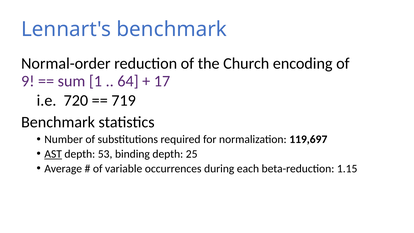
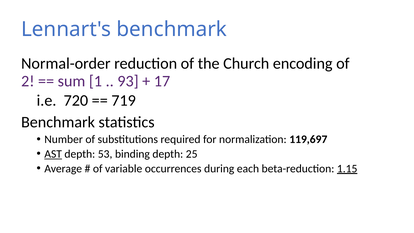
9: 9 -> 2 (28, 81)
64: 64 -> 93 (128, 81)
1.15 underline: none -> present (347, 168)
